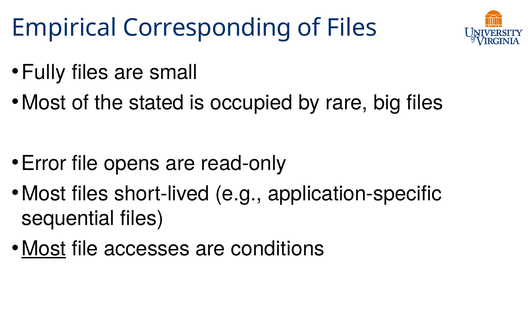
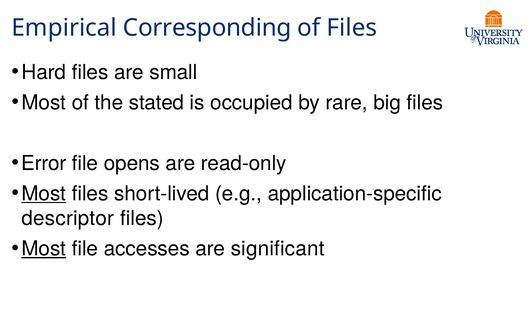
Fully: Fully -> Hard (44, 72)
Most underline: none -> present (44, 194)
sequential: sequential -> descriptor (68, 218)
conditions: conditions -> significant (278, 249)
